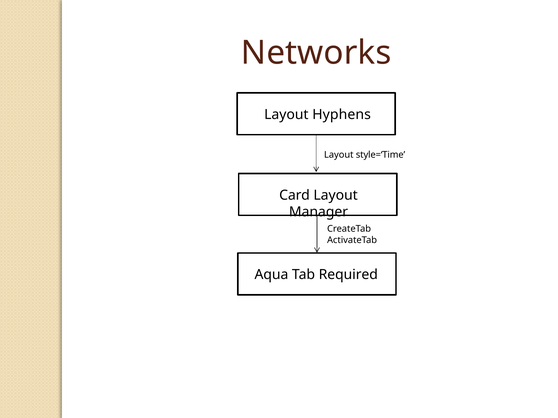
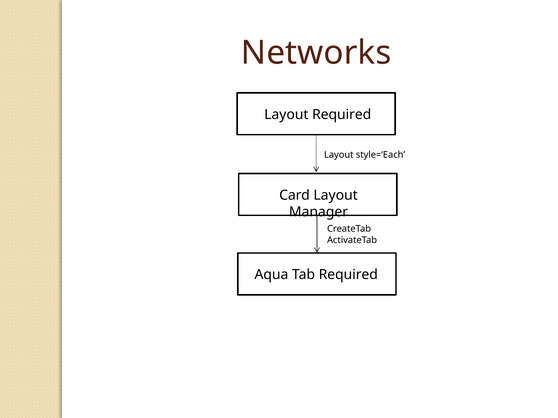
Layout Hyphens: Hyphens -> Required (342, 115)
style=‘Time: style=‘Time -> style=‘Each (380, 155)
